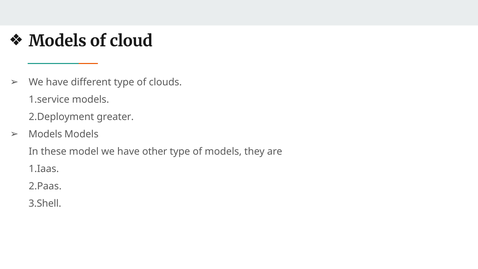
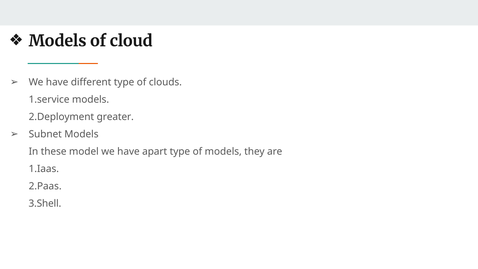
Models: Models -> Subnet (45, 134)
other: other -> apart (155, 151)
